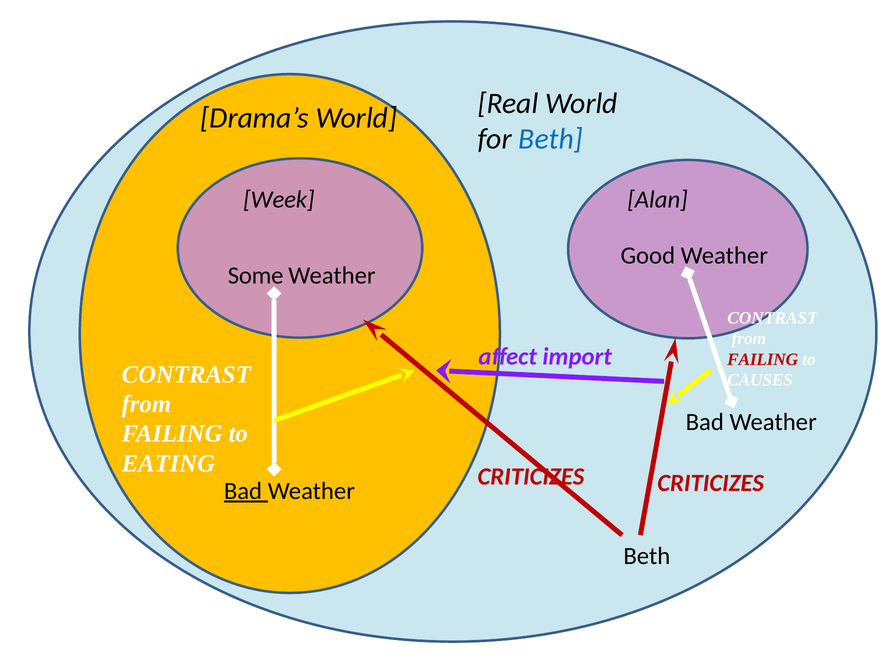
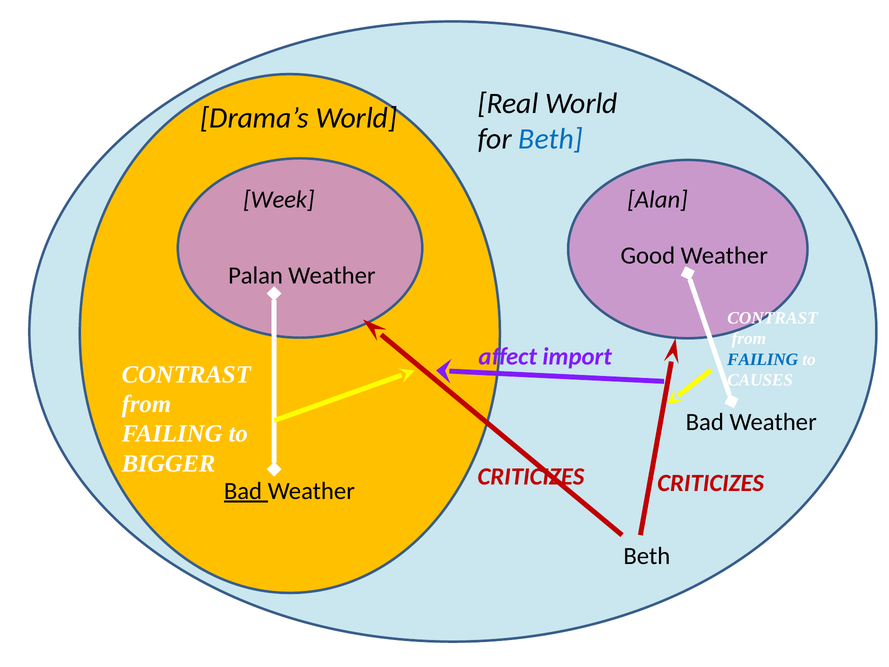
Some: Some -> Palan (256, 276)
FAILING colour: red -> blue (763, 359)
EATING: EATING -> BIGGER (168, 463)
